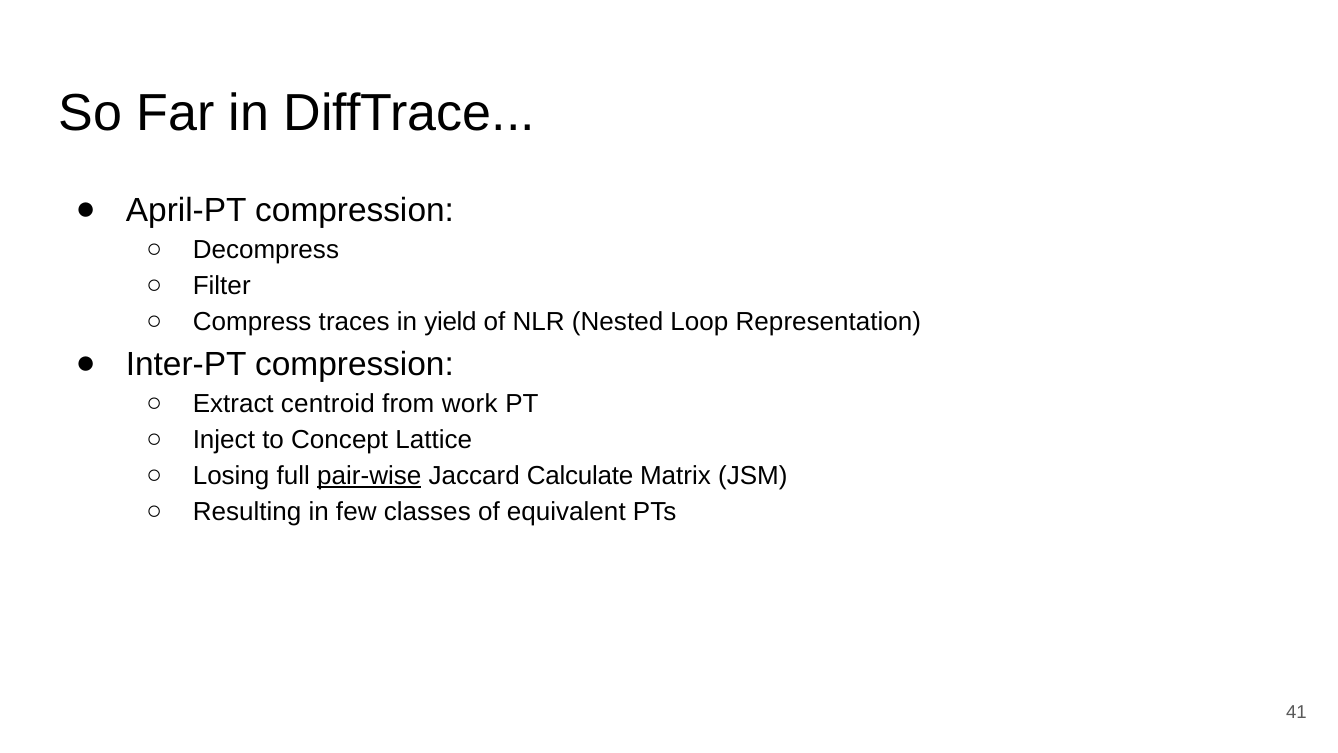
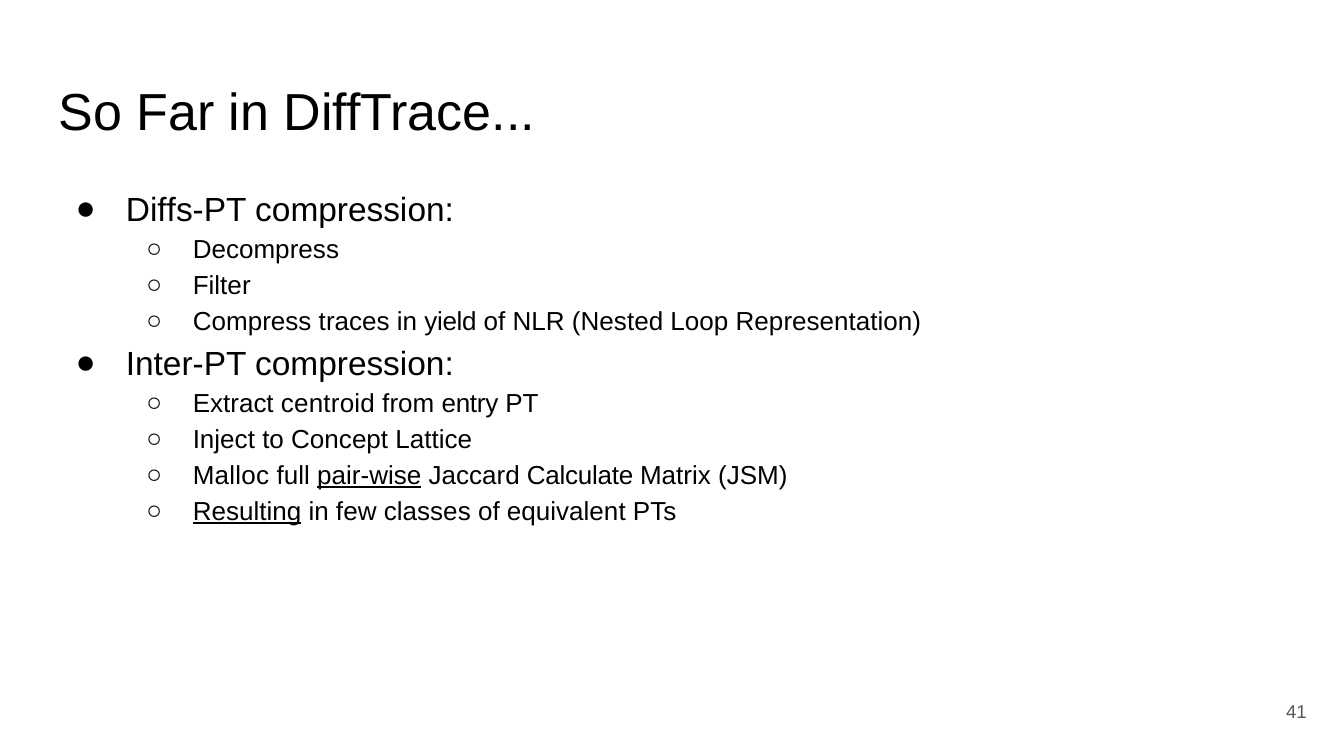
April-PT: April-PT -> Diffs-PT (186, 210)
work: work -> entry (470, 404)
Losing: Losing -> Malloc (231, 476)
Resulting underline: none -> present (247, 512)
